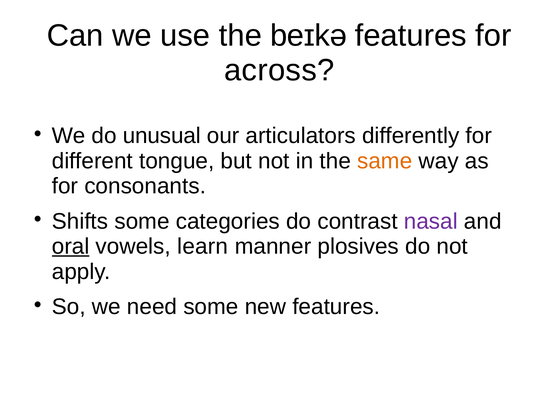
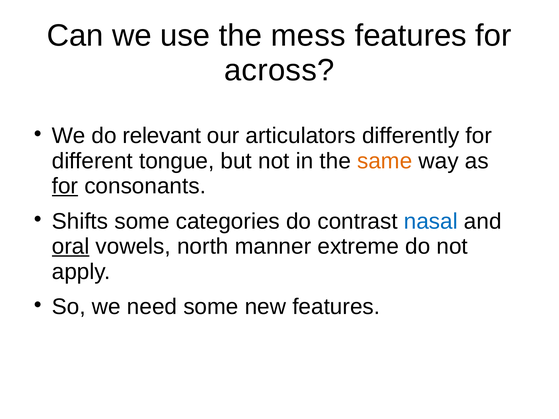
beɪkə: beɪkə -> mess (308, 36)
unusual: unusual -> relevant (162, 136)
for underline: none -> present (65, 186)
nasal colour: purple -> blue (431, 221)
learn: learn -> north (203, 247)
plosives: plosives -> extreme (358, 247)
